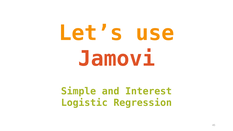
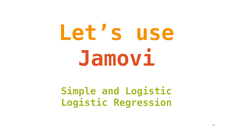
and Interest: Interest -> Logistic (149, 91)
